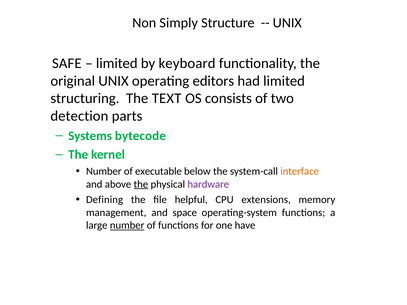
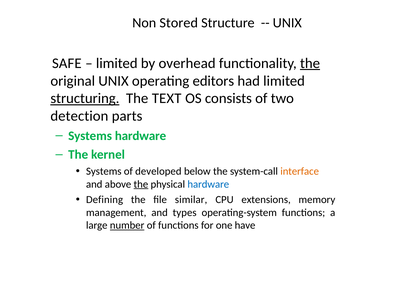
Simply: Simply -> Stored (179, 23)
keyboard: keyboard -> overhead (187, 63)
the underline: none -> present (310, 63)
structuring underline: none -> present (85, 99)
Systems bytecode: bytecode -> hardware (141, 136)
Number: Number -> Systems (104, 171)
executable: executable -> developed (158, 171)
hardware colour: purple -> blue (208, 184)
helpful: helpful -> similar (191, 200)
space: space -> types (185, 213)
